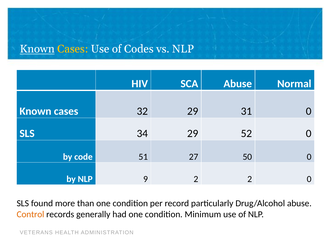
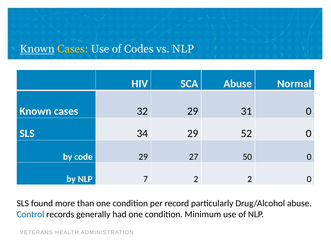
code 51: 51 -> 29 (143, 157)
9: 9 -> 7 (146, 179)
Control colour: orange -> blue (30, 215)
